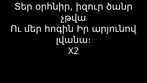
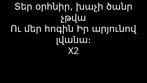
իզուր: իզուր -> խաչի (90, 7)
